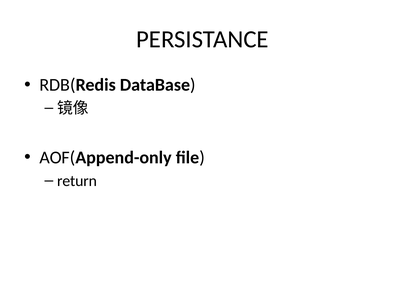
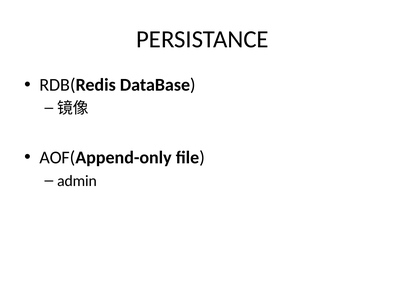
return: return -> admin (77, 181)
